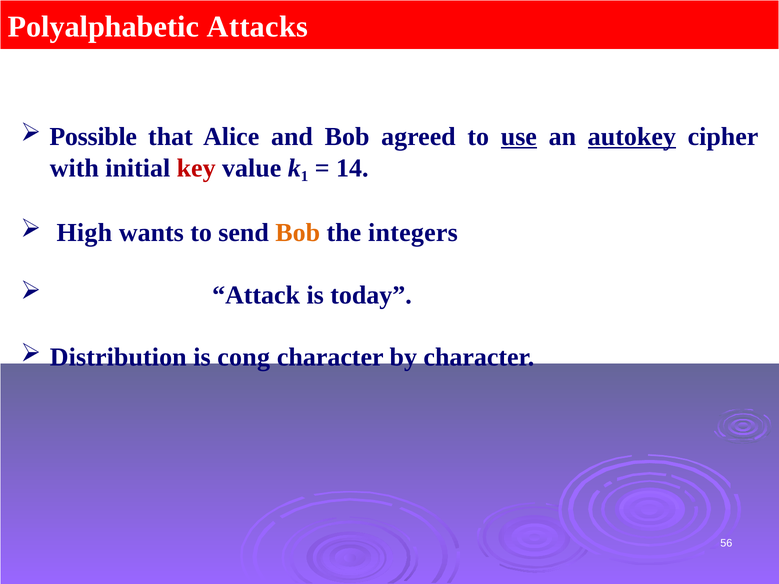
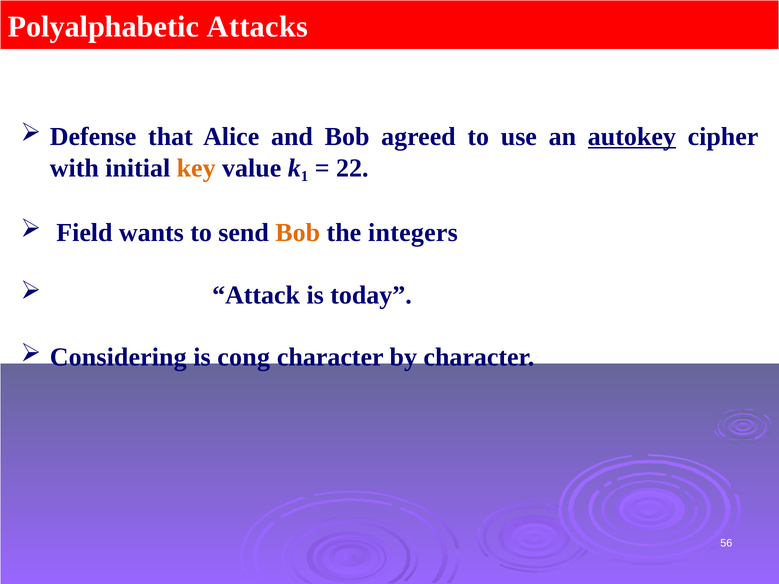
Possible: Possible -> Defense (93, 137)
use underline: present -> none (519, 137)
key colour: red -> orange (196, 168)
14: 14 -> 22 (352, 168)
High: High -> Field (84, 233)
Distribution: Distribution -> Considering (118, 357)
